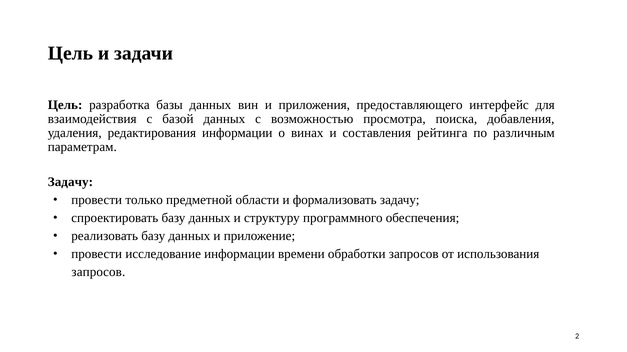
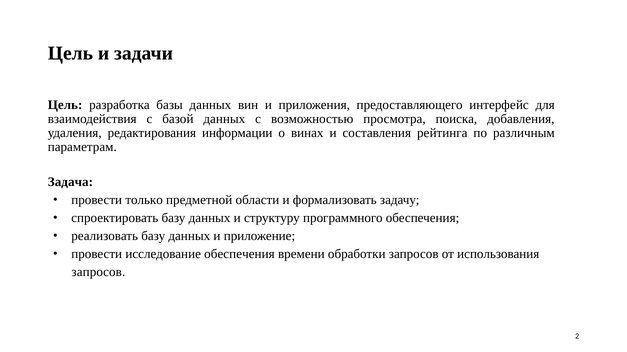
Задачу: Задачу -> Задача (70, 182)
исследование информации: информации -> обеспечения (239, 255)
